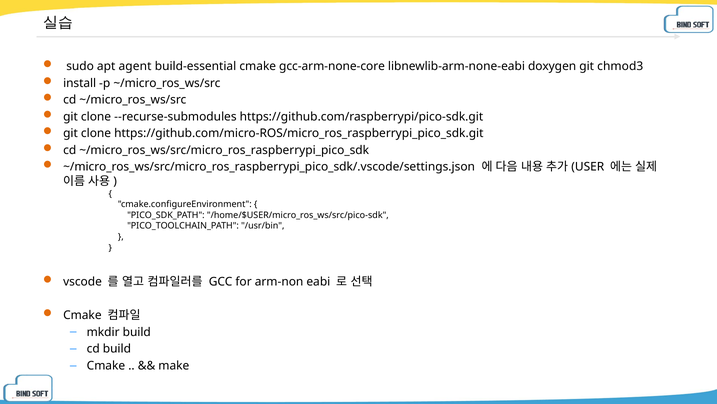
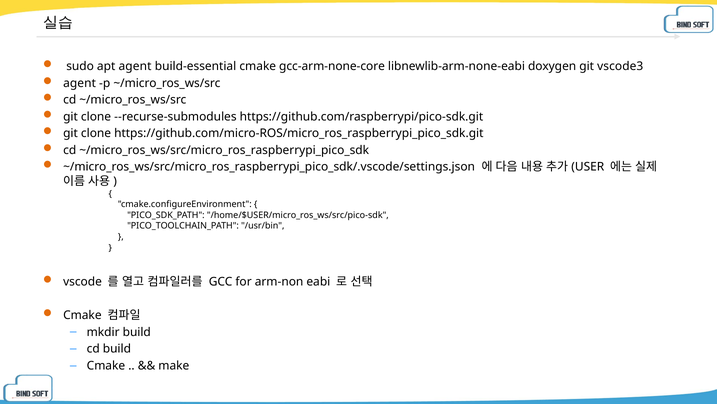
chmod3: chmod3 -> vscode3 (620, 66)
install: install -> agent (80, 83)
